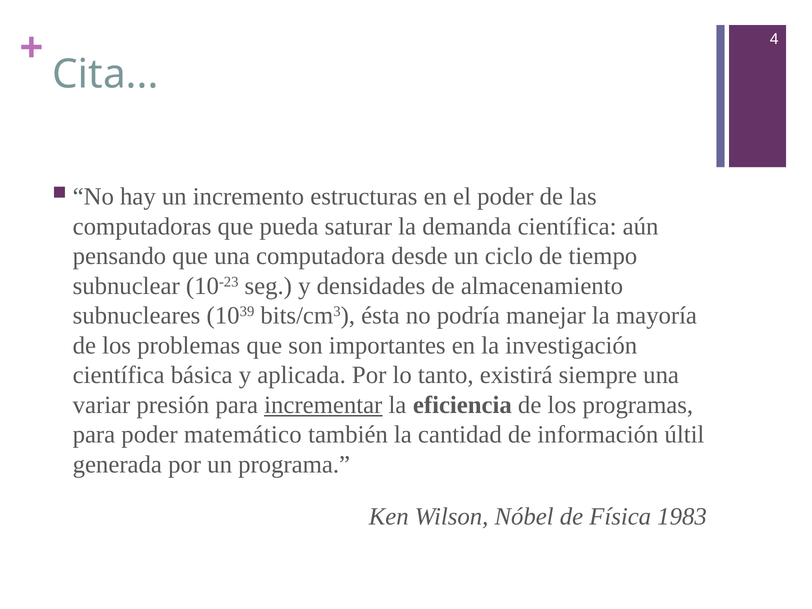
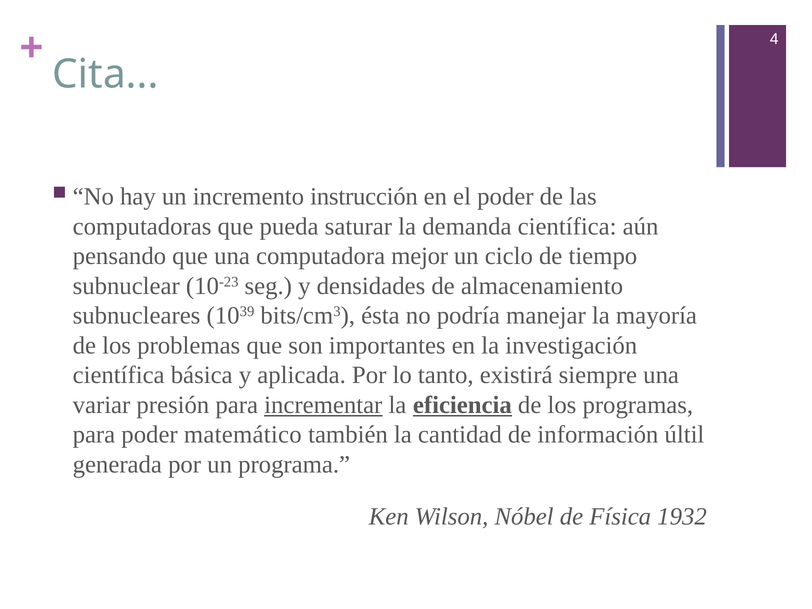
estructuras: estructuras -> instrucción (364, 197)
desde: desde -> mejor (420, 256)
eficiencia underline: none -> present (462, 405)
1983: 1983 -> 1932 (682, 517)
